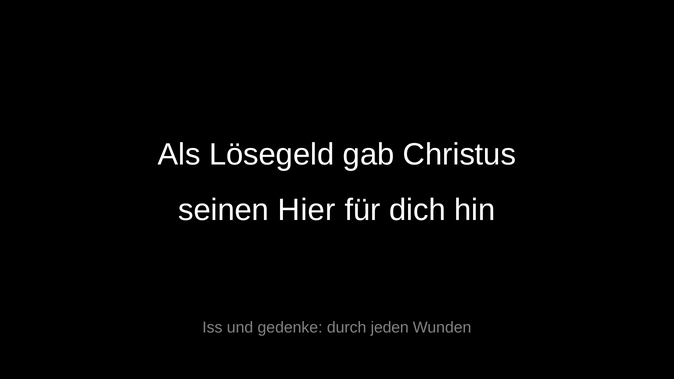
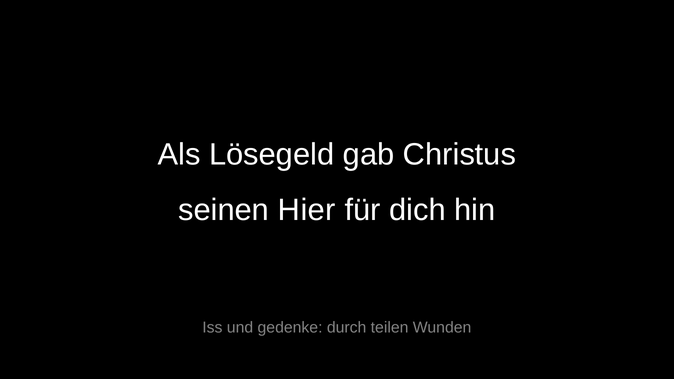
jeden: jeden -> teilen (390, 328)
